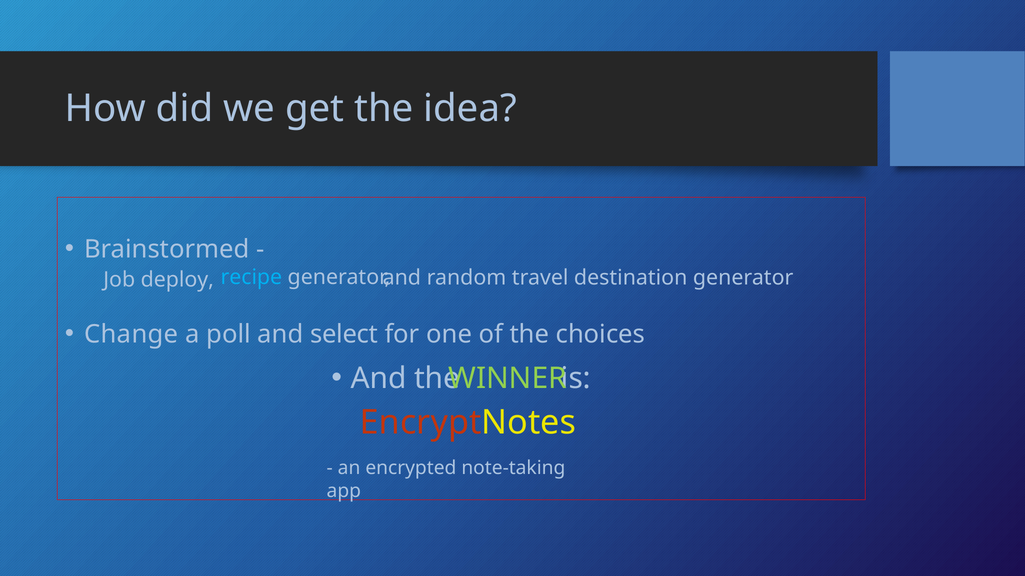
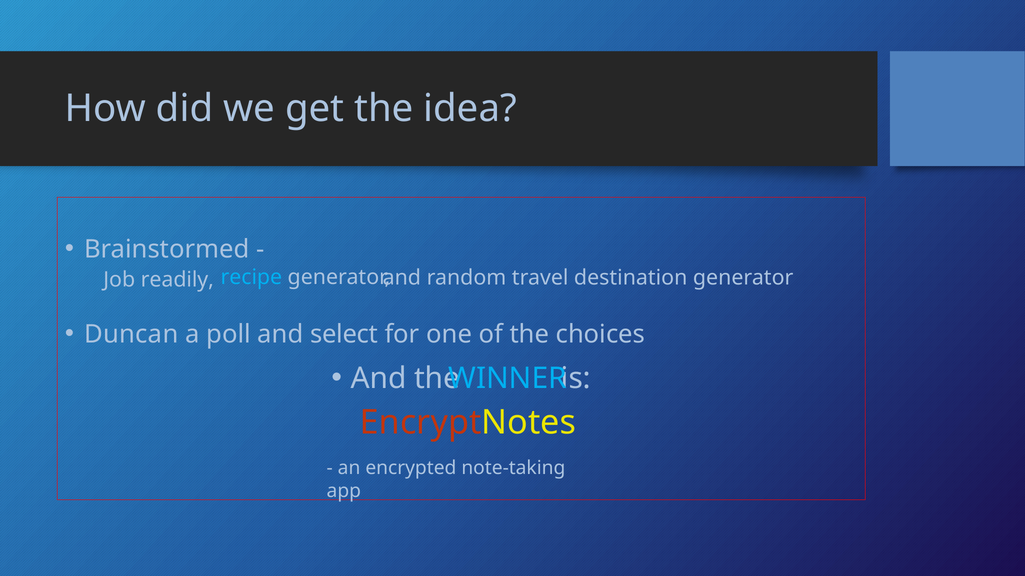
deploy: deploy -> readily (177, 280)
Change: Change -> Duncan (131, 335)
WINNER colour: light green -> light blue (508, 379)
